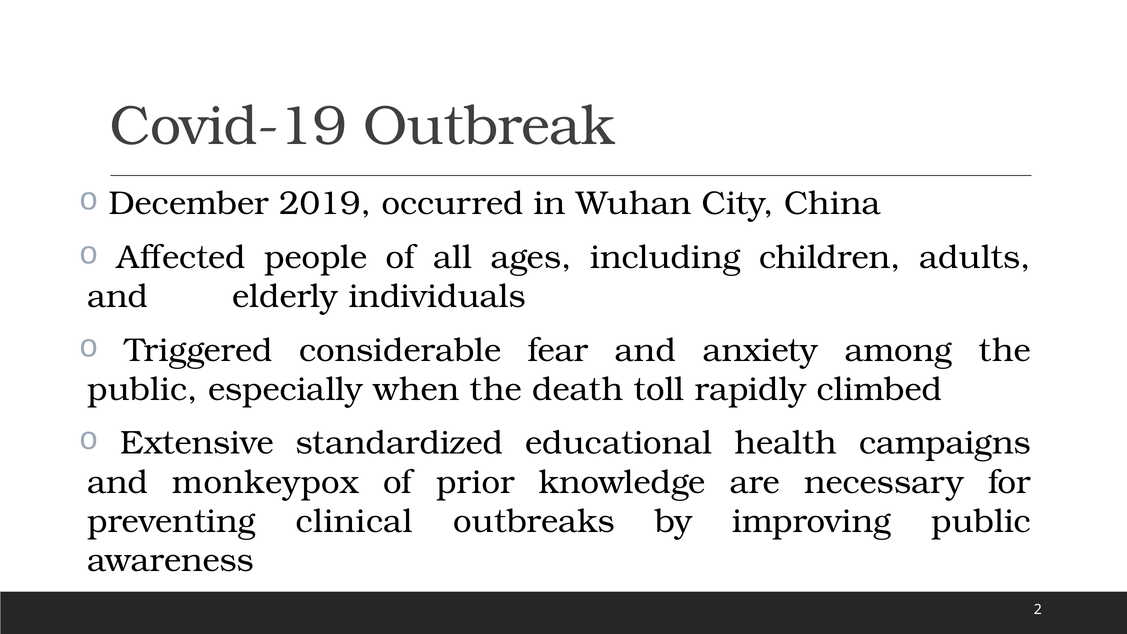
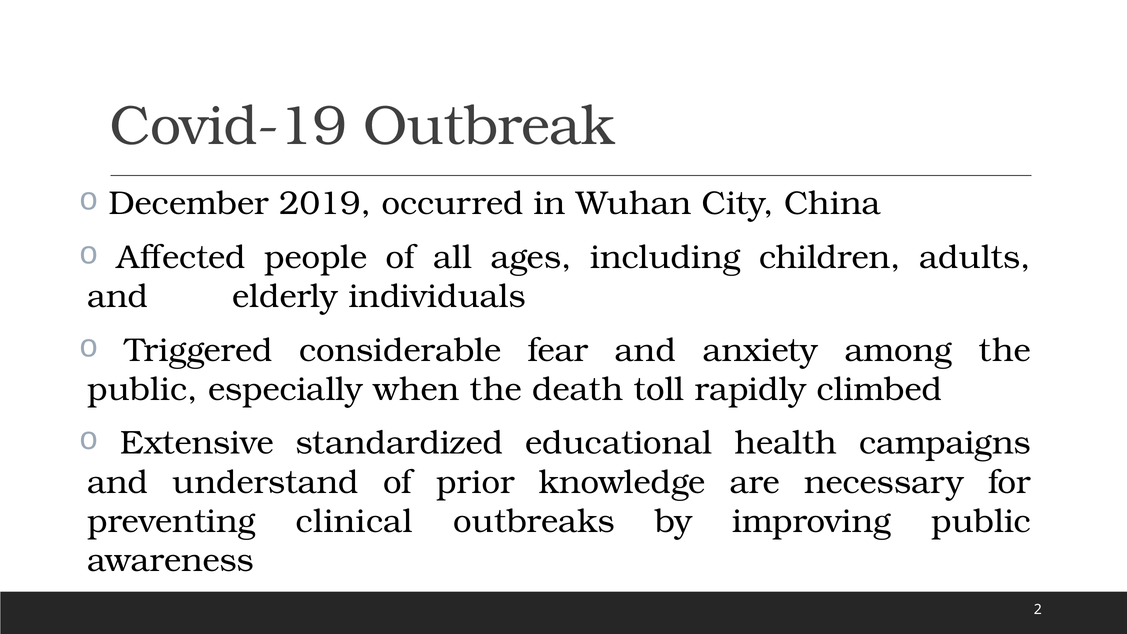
monkeypox: monkeypox -> understand (266, 482)
